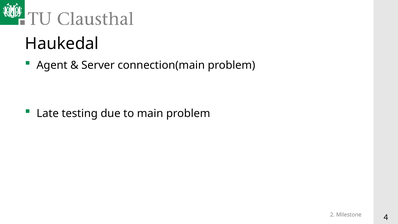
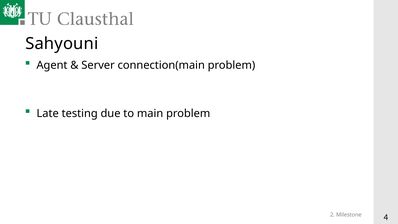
Haukedal: Haukedal -> Sahyouni (62, 44)
